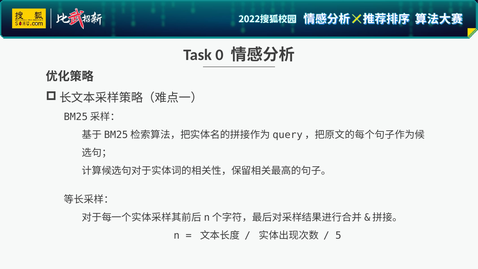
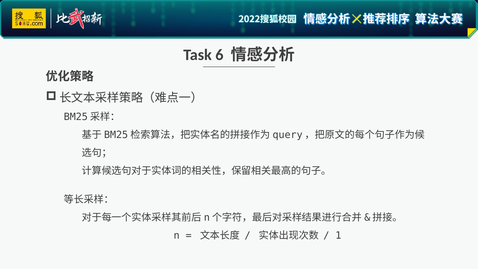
0: 0 -> 6 (219, 55)
5: 5 -> 1 (338, 235)
